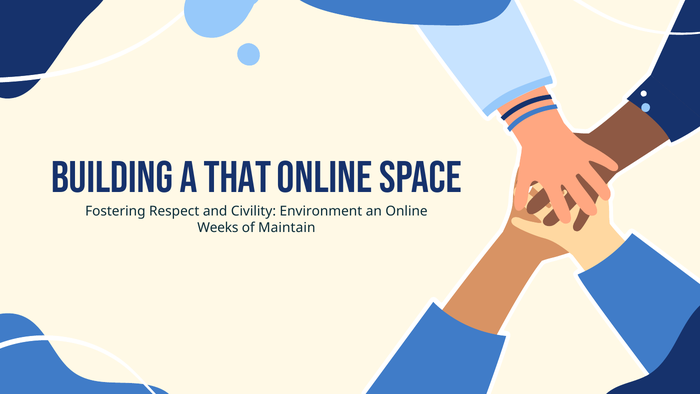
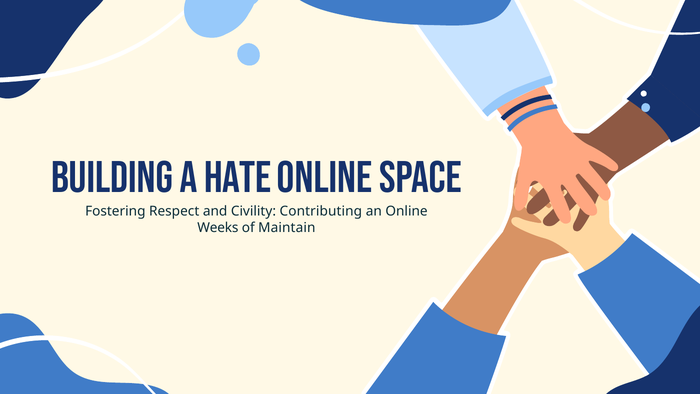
that: that -> hate (238, 178)
Environment: Environment -> Contributing (321, 211)
